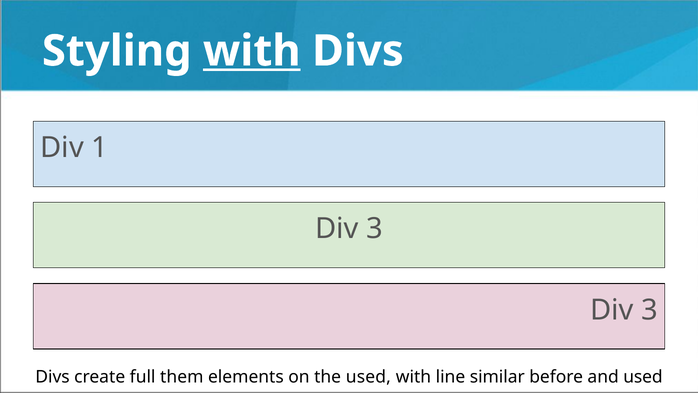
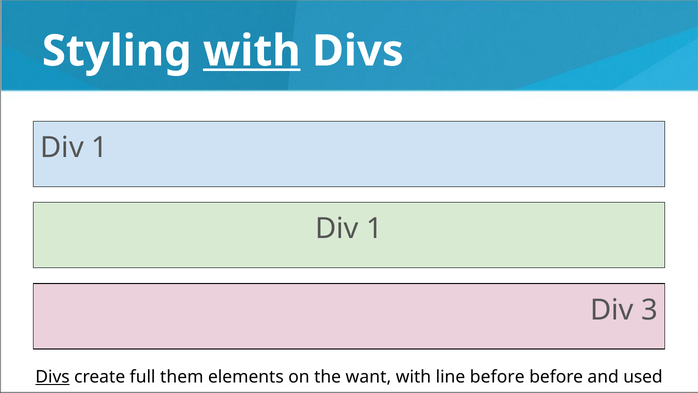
3: 3 -> 1 (374, 229)
Divs underline: none -> present (53, 377)
the used: used -> want (368, 377)
line similar: similar -> before (497, 377)
